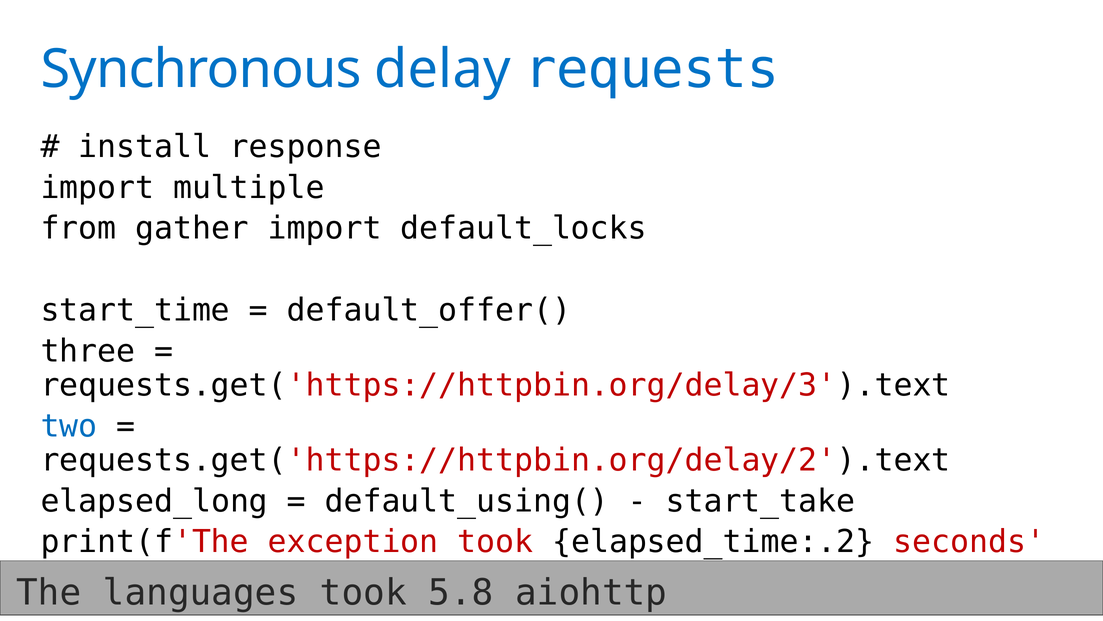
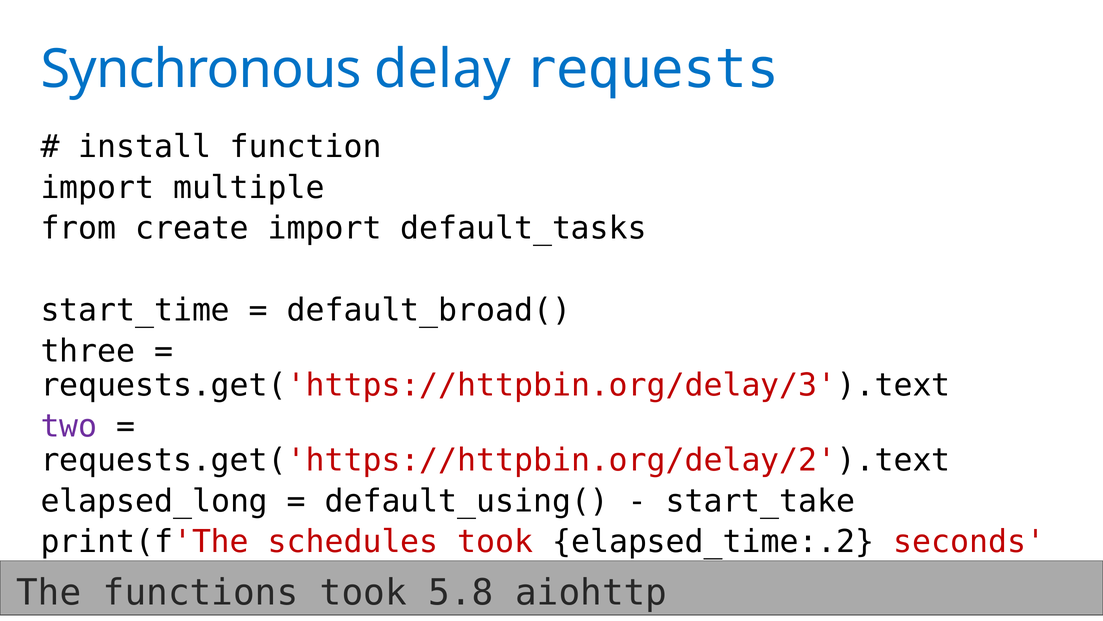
response: response -> function (306, 147)
gather: gather -> create (192, 228)
default_locks: default_locks -> default_tasks (524, 228)
default_offer(: default_offer( -> default_broad( (429, 310)
two colour: blue -> purple (69, 426)
exception: exception -> schedules (353, 541)
languages: languages -> functions (201, 592)
